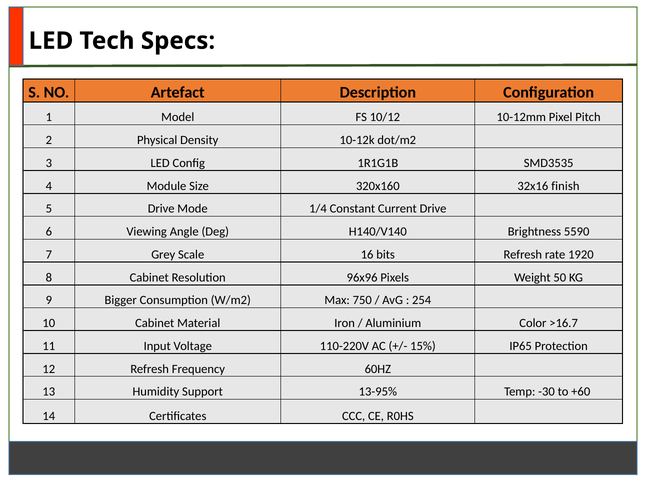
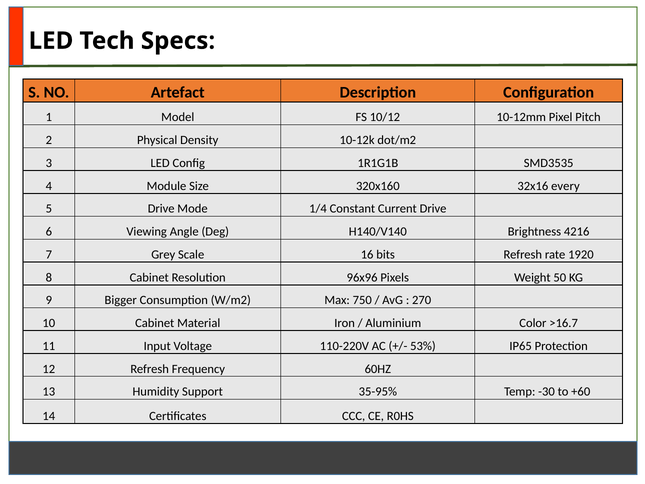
finish: finish -> every (565, 186)
5590: 5590 -> 4216 (577, 232)
254: 254 -> 270 (422, 300)
15%: 15% -> 53% (423, 346)
13-95%: 13-95% -> 35-95% (378, 392)
